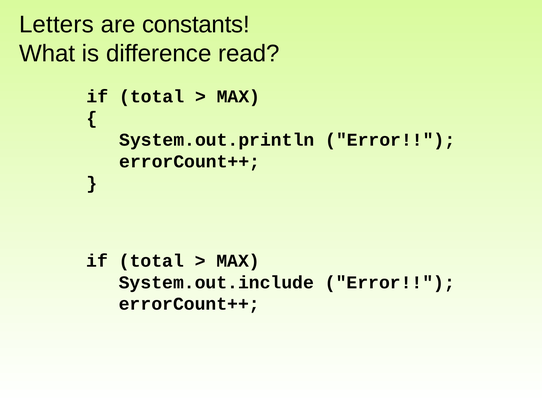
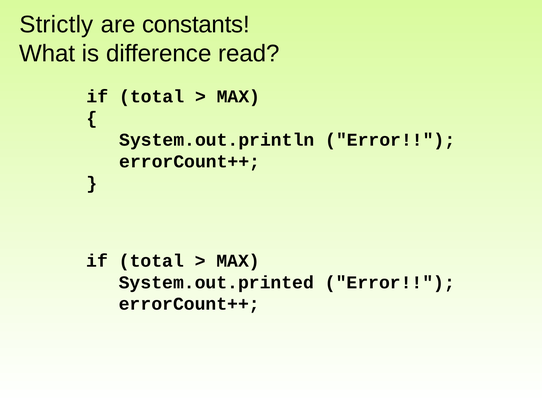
Letters: Letters -> Strictly (56, 25)
System.out.include: System.out.include -> System.out.printed (216, 283)
